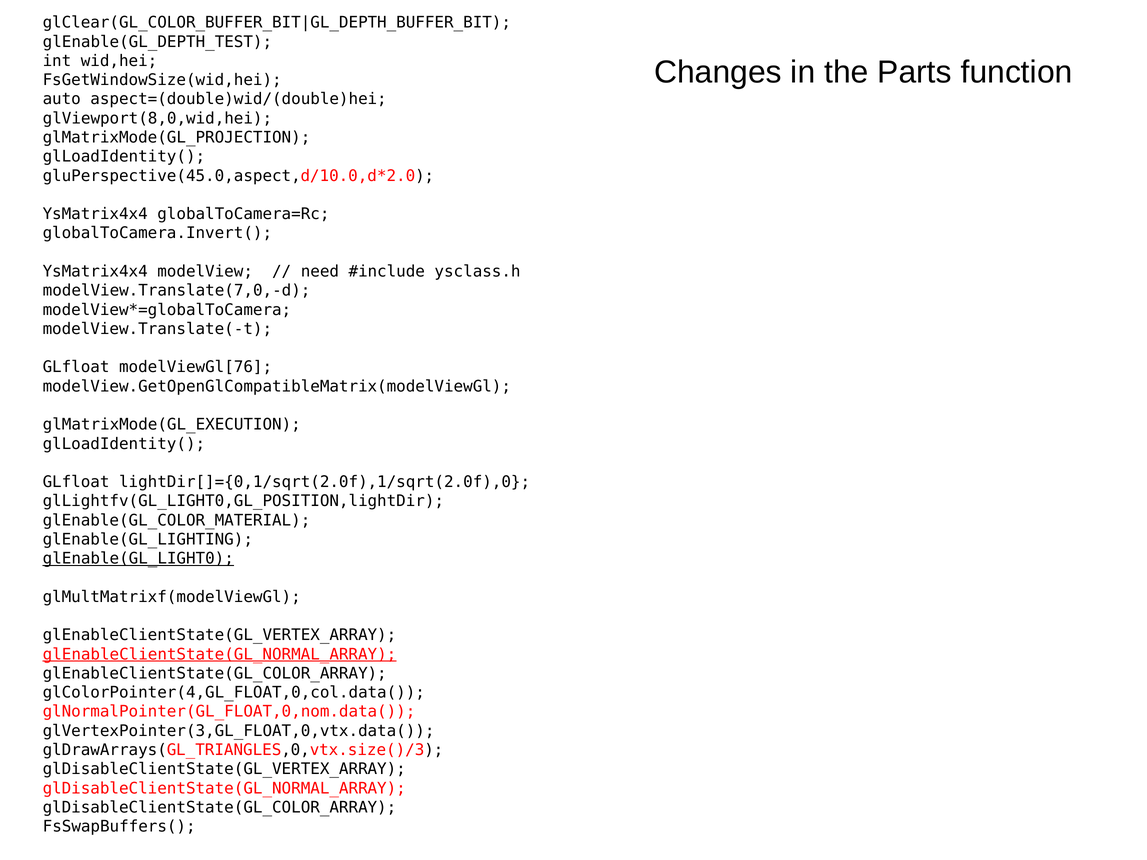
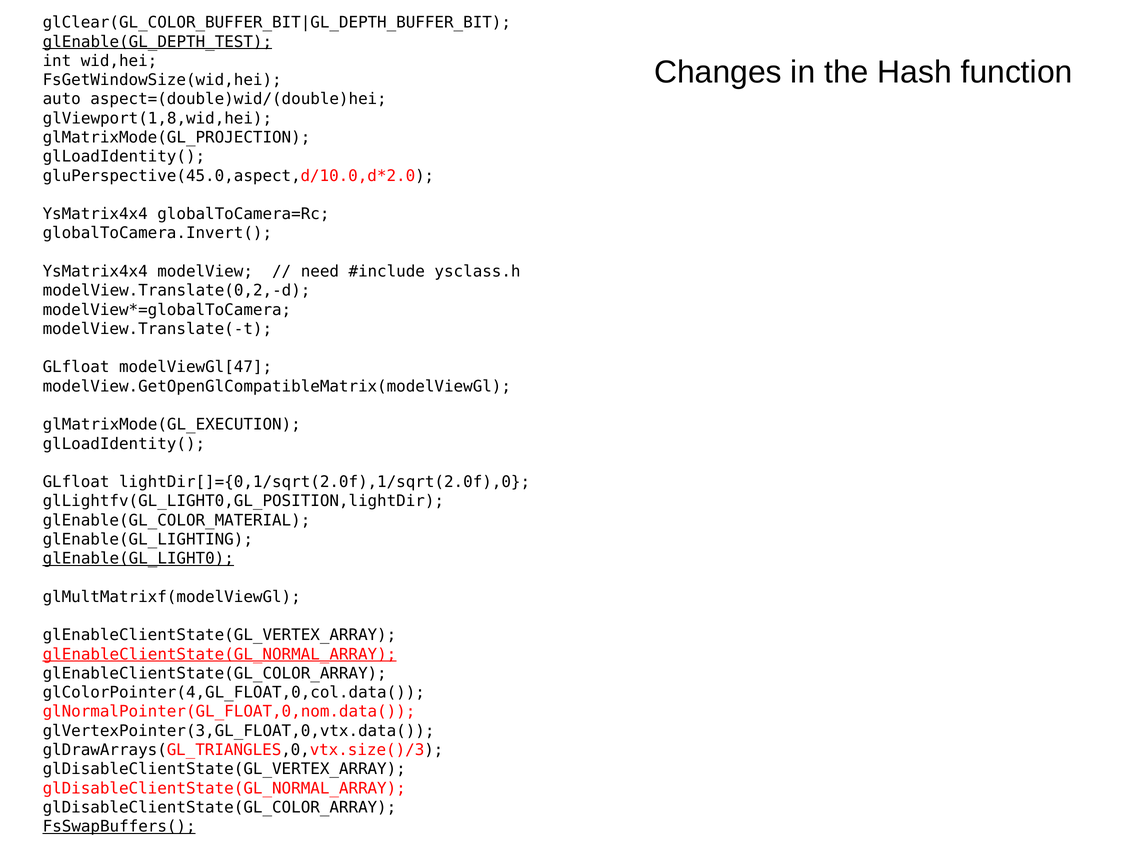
glEnable(GL_DEPTH_TEST underline: none -> present (157, 42)
Parts: Parts -> Hash (915, 72)
glViewport(8,0,wid,hei: glViewport(8,0,wid,hei -> glViewport(1,8,wid,hei (157, 118)
modelView.Translate(7,0,-d: modelView.Translate(7,0,-d -> modelView.Translate(0,2,-d (177, 291)
modelViewGl[76: modelViewGl[76 -> modelViewGl[47 (196, 367)
FsSwapBuffers( underline: none -> present (119, 827)
